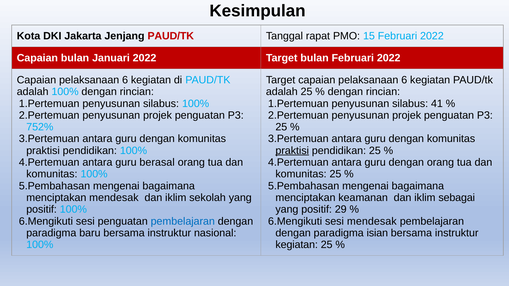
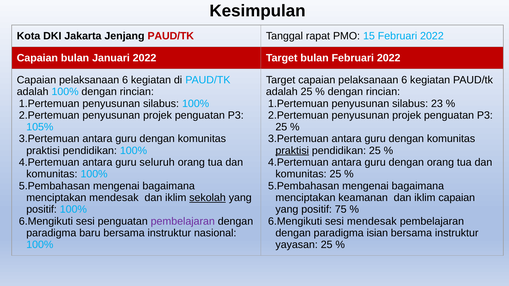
41: 41 -> 23 (437, 104)
752%: 752% -> 105% (40, 127)
berasal: berasal -> seluruh (157, 163)
sekolah underline: none -> present (208, 198)
iklim sebagai: sebagai -> capaian (457, 198)
29: 29 -> 75 (341, 210)
pembelajaran colour: blue -> purple (183, 221)
kegiatan: kegiatan -> yayasan (297, 245)
